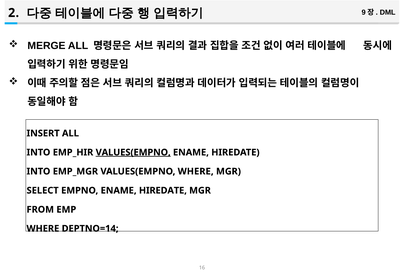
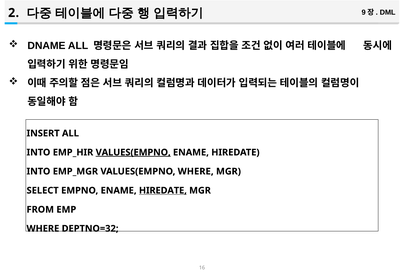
MERGE: MERGE -> DNAME (46, 46)
HIREDATE underline: none -> present (163, 190)
DEPTNO=14: DEPTNO=14 -> DEPTNO=32 (90, 228)
